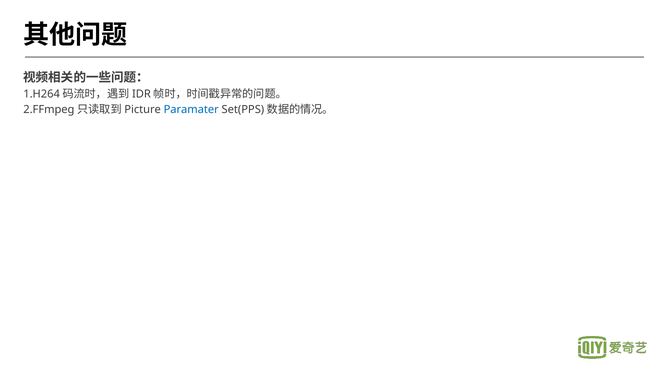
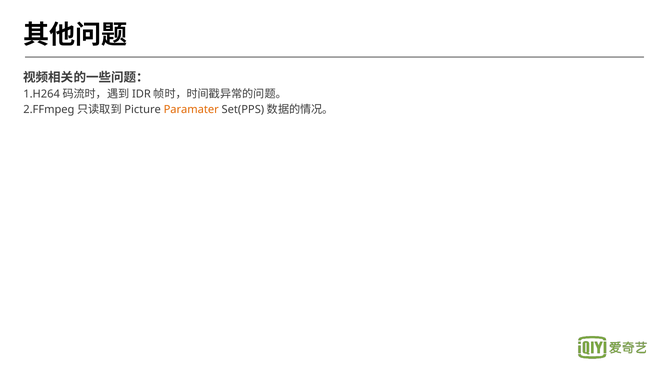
Paramater colour: blue -> orange (191, 110)
